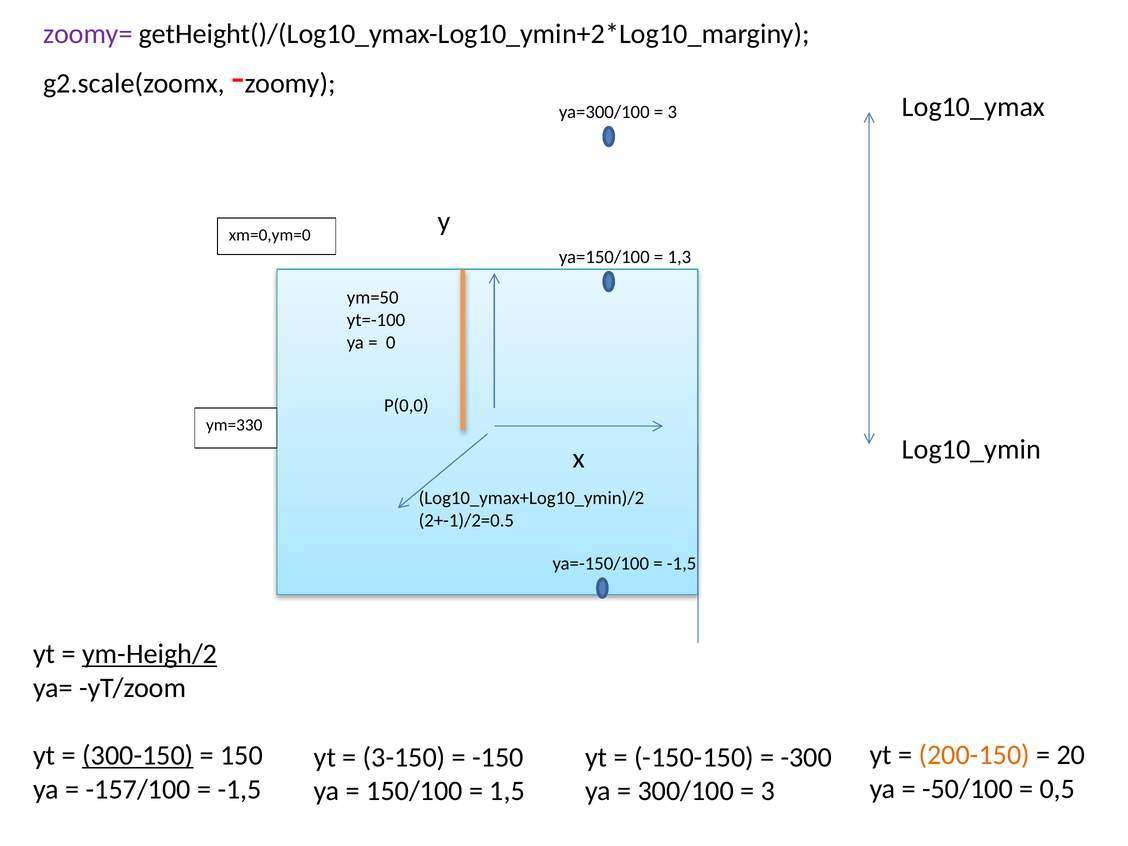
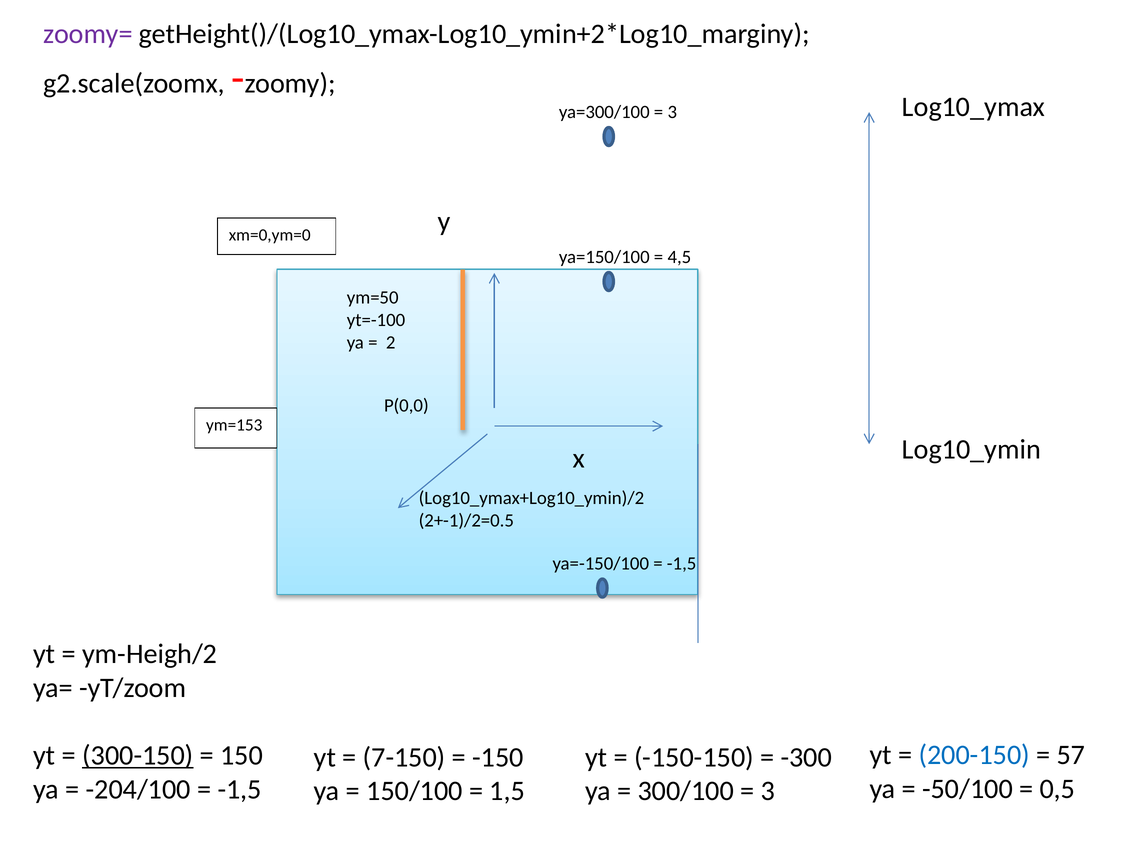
1,3: 1,3 -> 4,5 (679, 257)
0: 0 -> 2 (391, 343)
ym=330: ym=330 -> ym=153 (234, 425)
ym-Heigh/2 underline: present -> none (150, 654)
200-150 colour: orange -> blue (974, 755)
20: 20 -> 57 (1071, 755)
3-150: 3-150 -> 7-150 (404, 757)
-157/100: -157/100 -> -204/100 (138, 789)
